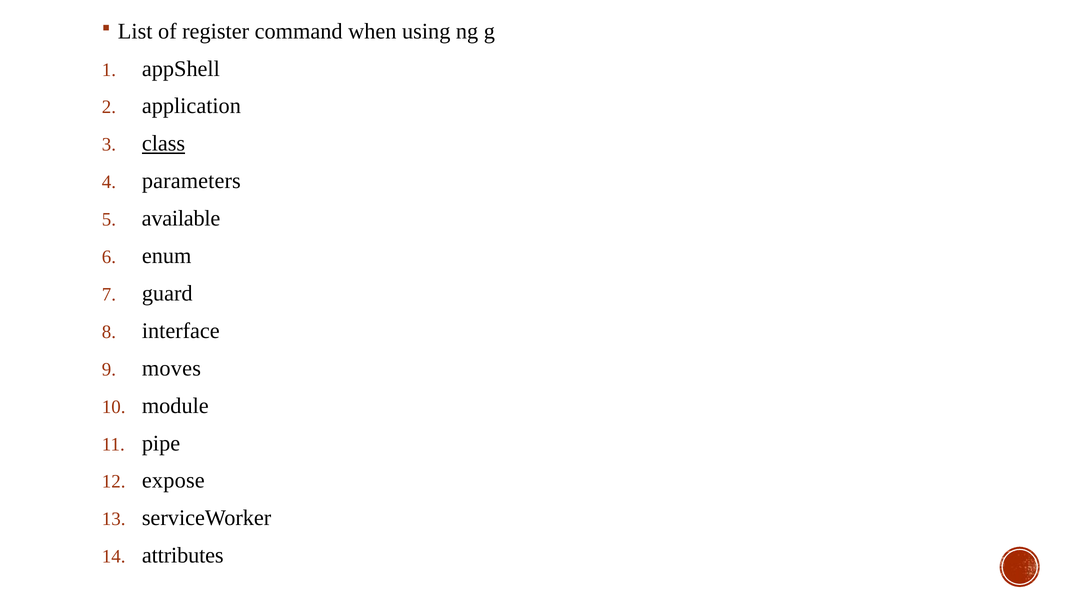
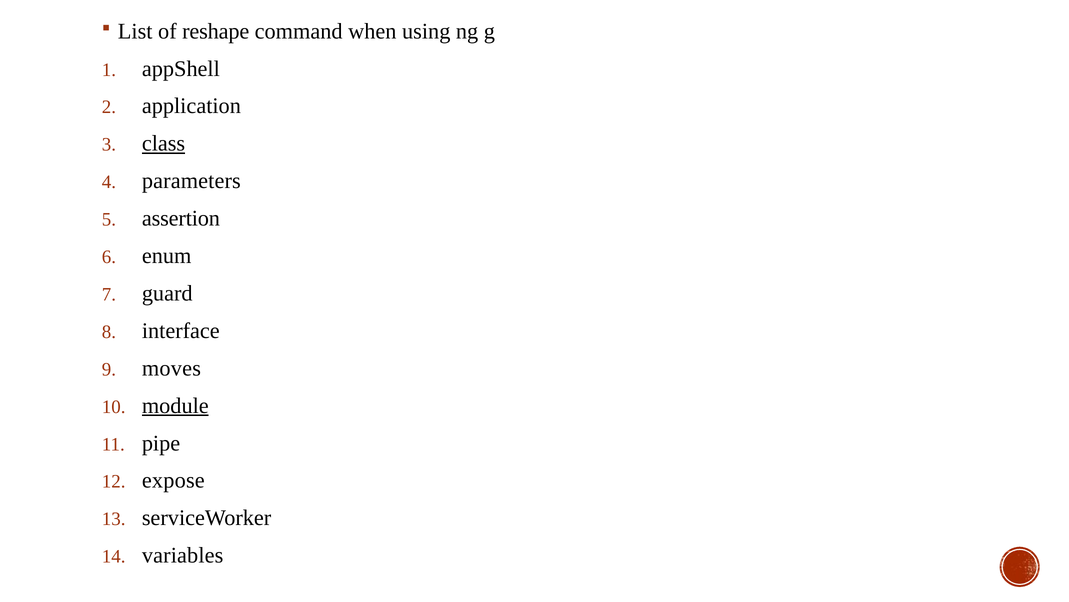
register: register -> reshape (216, 31)
available: available -> assertion (181, 218)
module underline: none -> present (175, 405)
attributes: attributes -> variables (183, 555)
